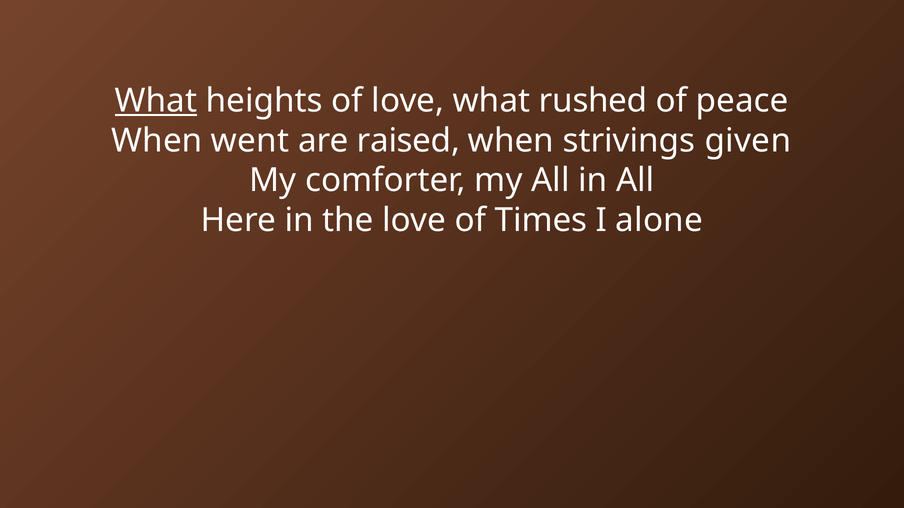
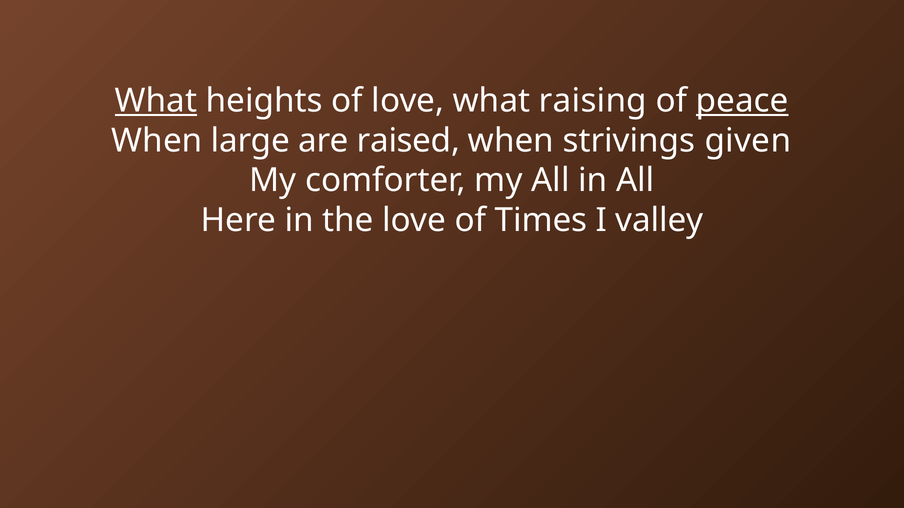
rushed: rushed -> raising (593, 101)
peace underline: none -> present (742, 101)
went: went -> large (250, 141)
alone: alone -> valley (659, 221)
